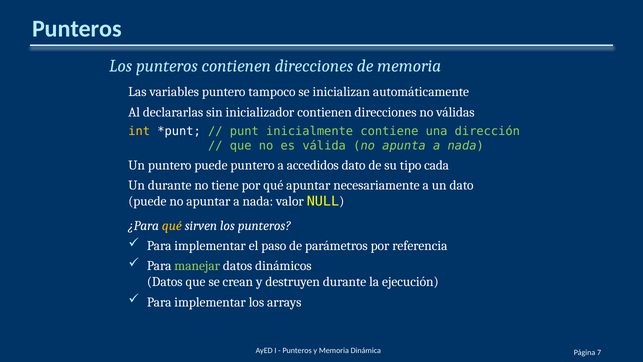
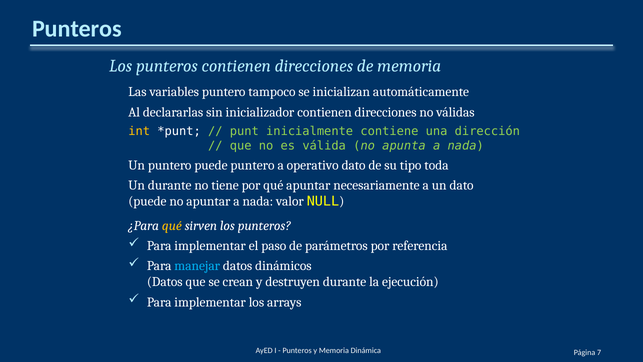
accedidos: accedidos -> operativo (313, 165)
cada: cada -> toda (437, 165)
manejar colour: light green -> light blue (197, 266)
